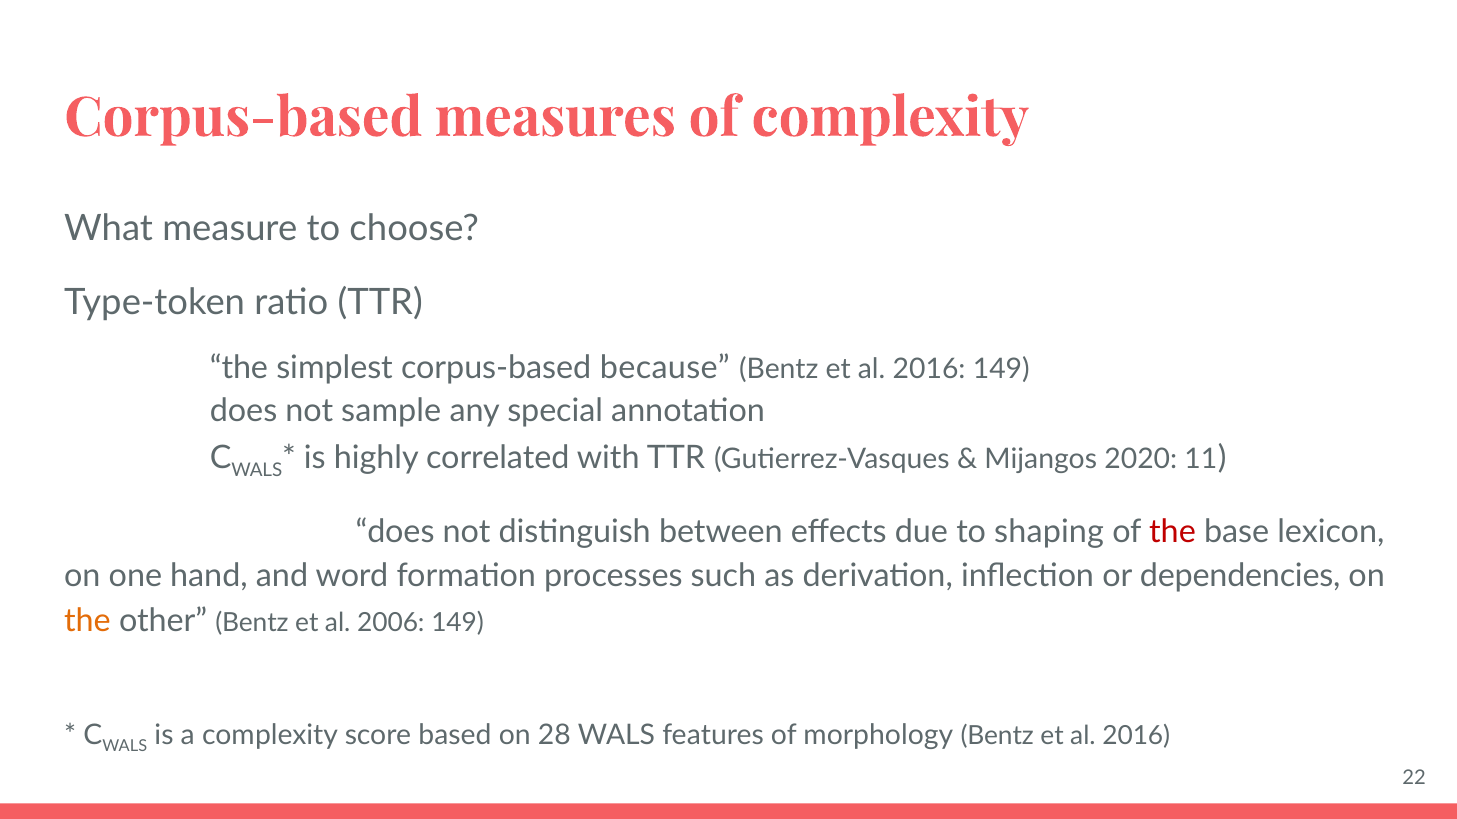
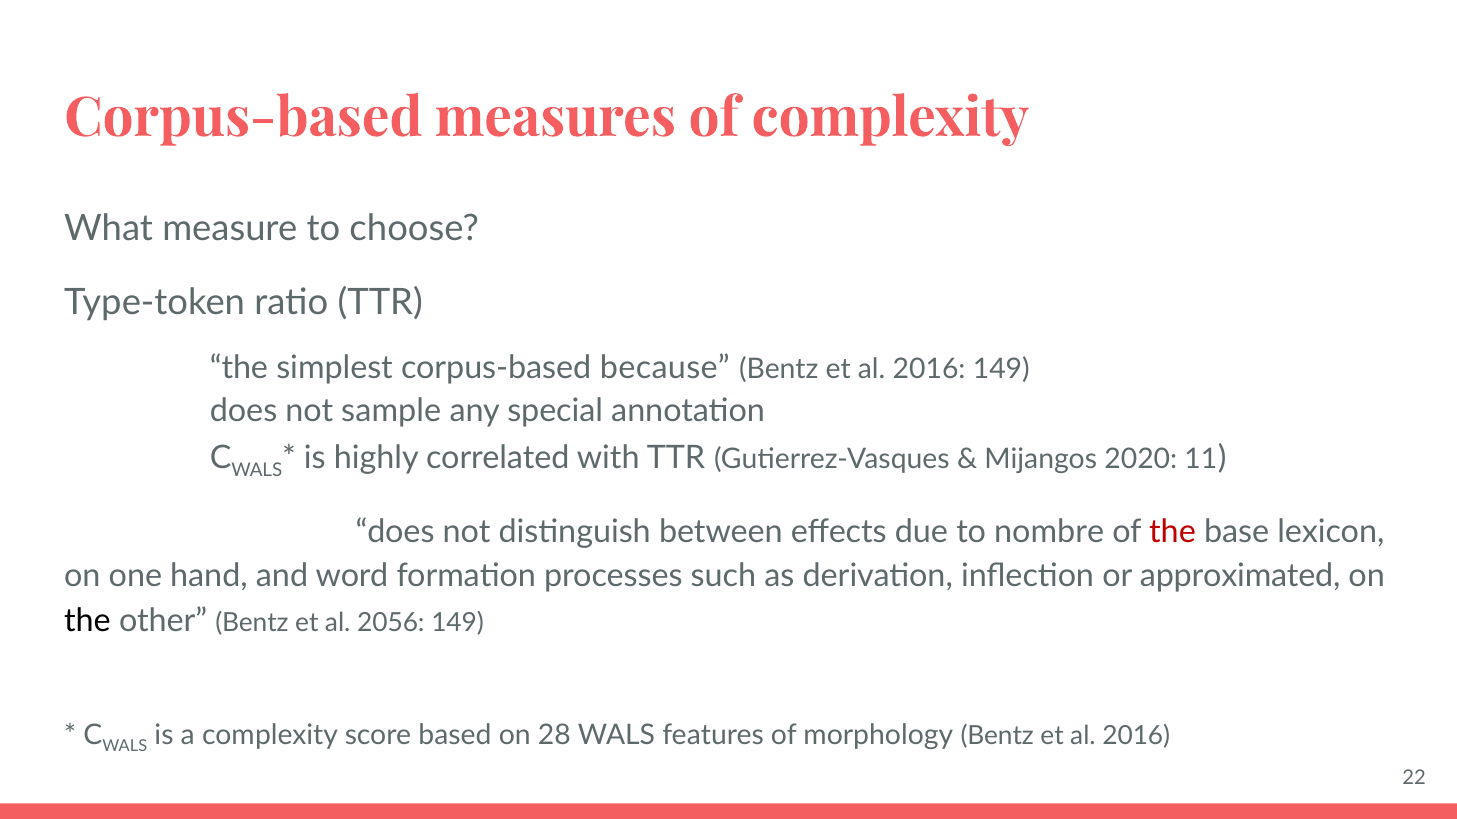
shaping: shaping -> nombre (1049, 532)
dependencies: dependencies -> approximated (1240, 577)
the colour: orange -> black (88, 621)
2006: 2006 -> 2056 (391, 623)
